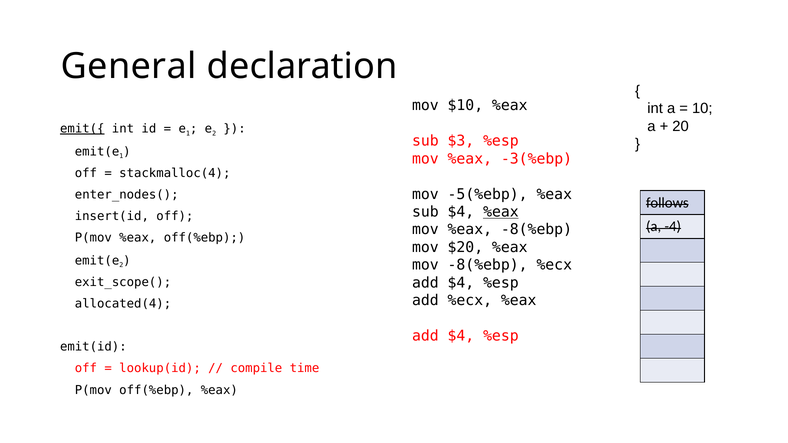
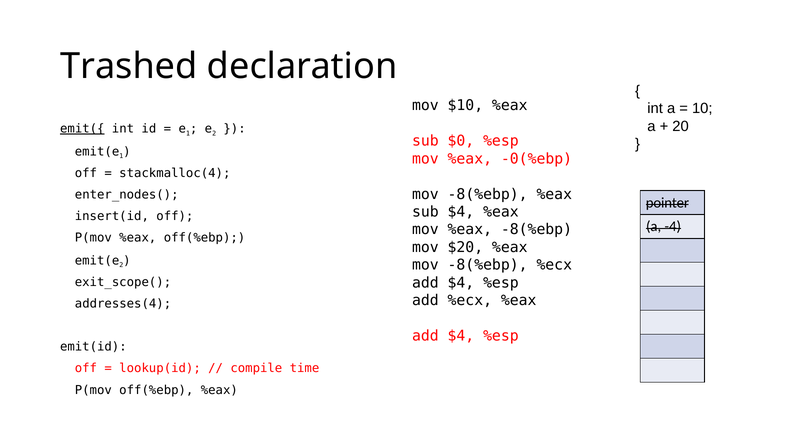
General: General -> Trashed (129, 66)
$3: $3 -> $0 (461, 141)
-3(%ebp: -3(%ebp -> -0(%ebp (537, 159)
-5(%ebp: -5(%ebp -> -8(%ebp (488, 194)
follows: follows -> pointer (667, 203)
%eax underline: present -> none (501, 212)
allocated(4: allocated(4 -> addresses(4 (123, 304)
